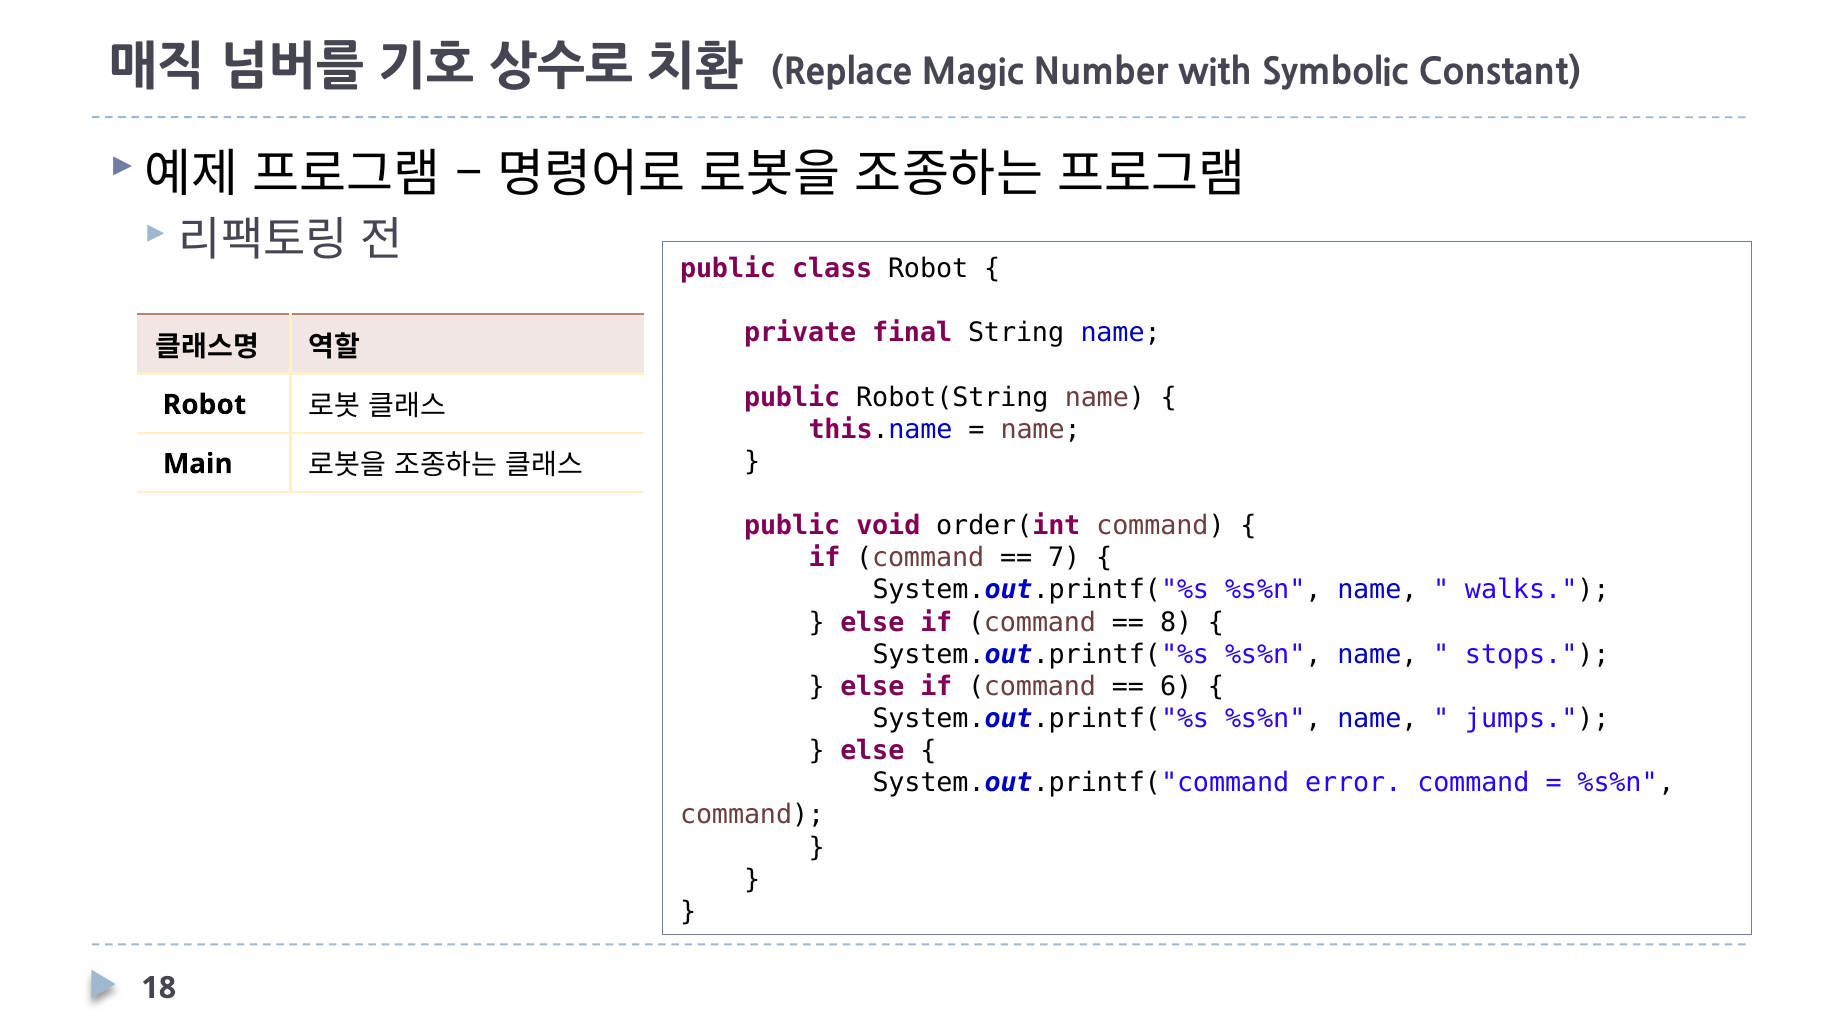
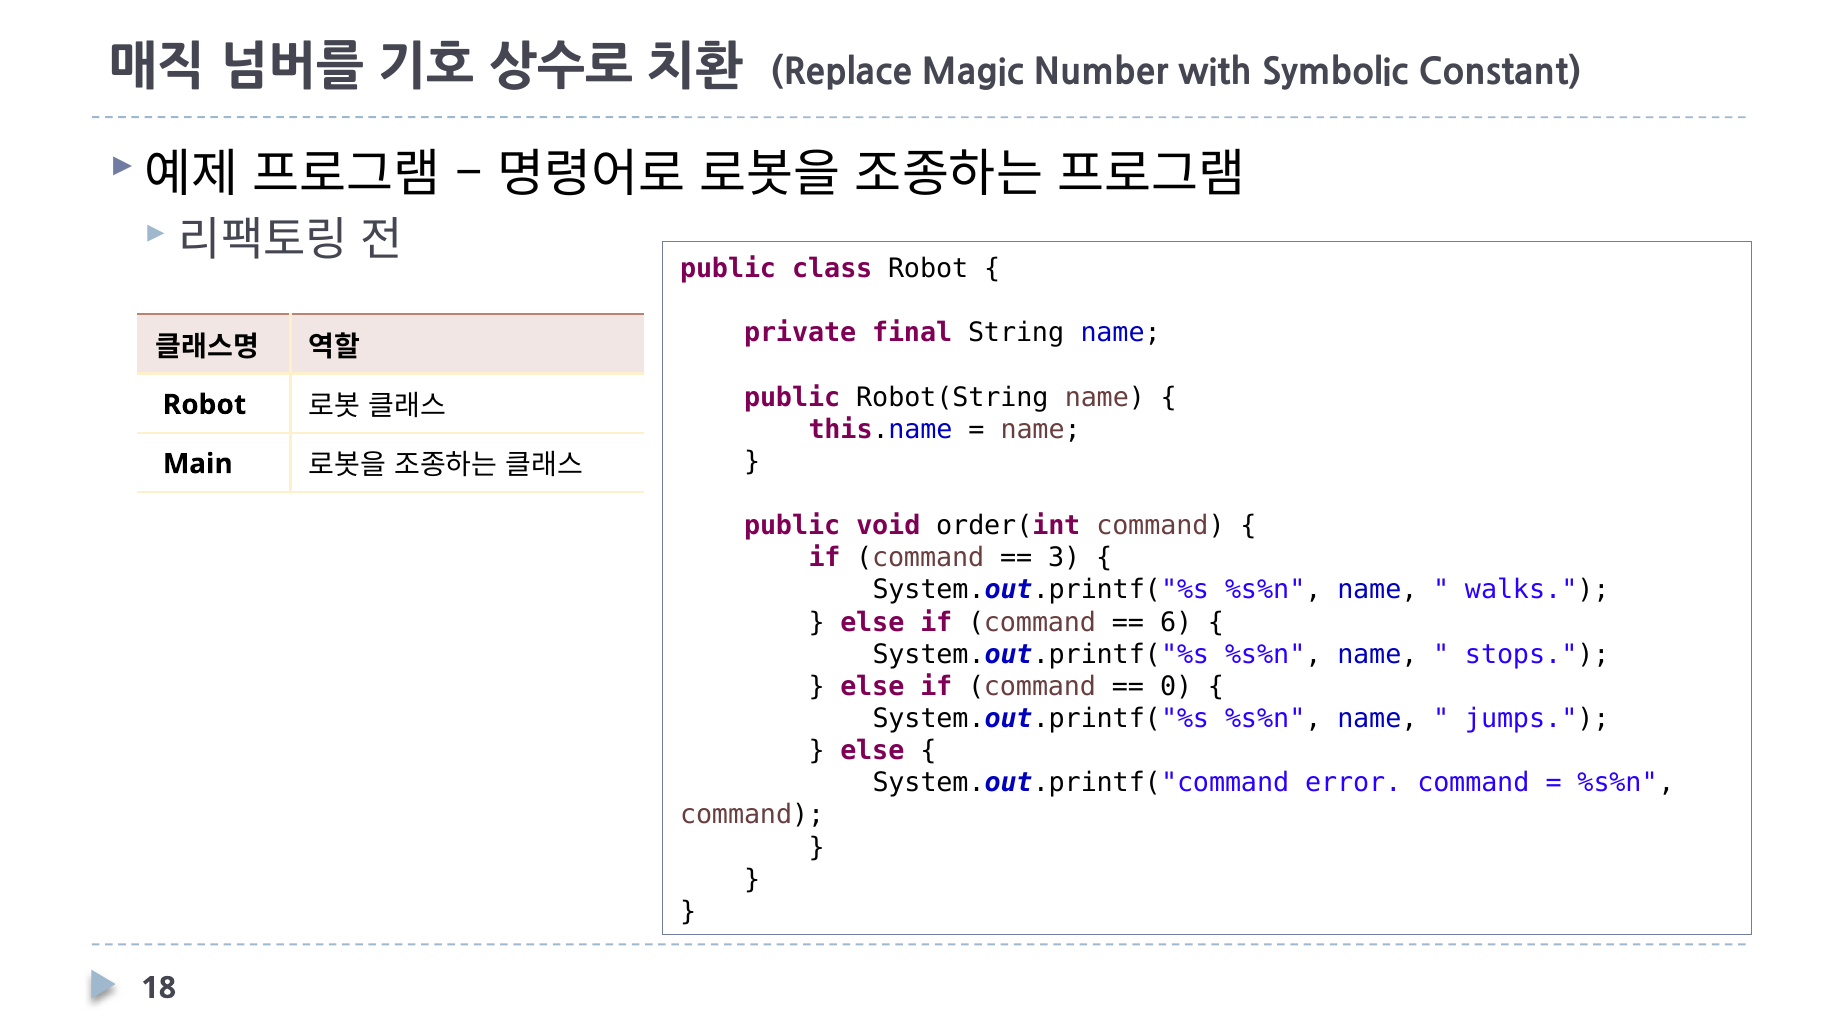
7: 7 -> 3 (1064, 558)
8: 8 -> 6 (1176, 622)
6: 6 -> 0 (1176, 686)
